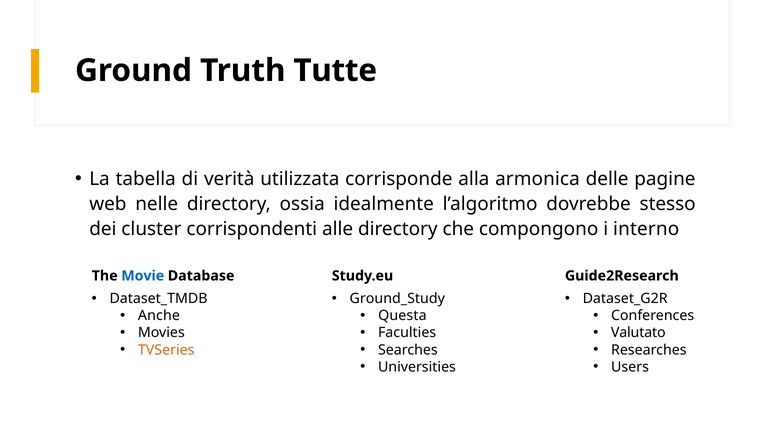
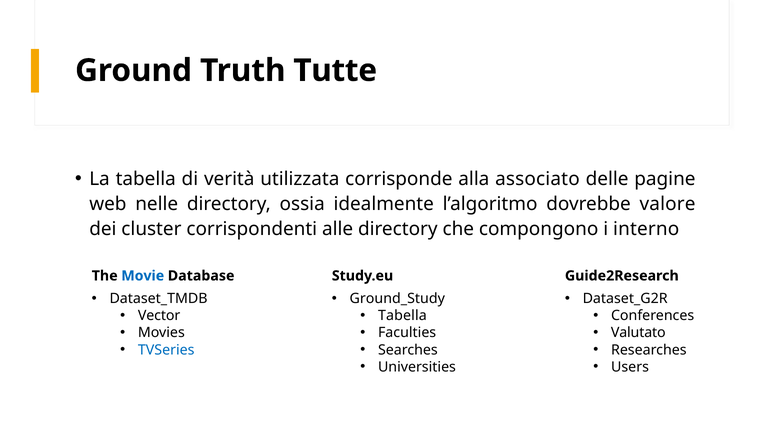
armonica: armonica -> associato (537, 179)
stesso: stesso -> valore (668, 204)
Anche: Anche -> Vector (159, 316)
Questa: Questa -> Tabella (402, 316)
TVSeries colour: orange -> blue (166, 350)
